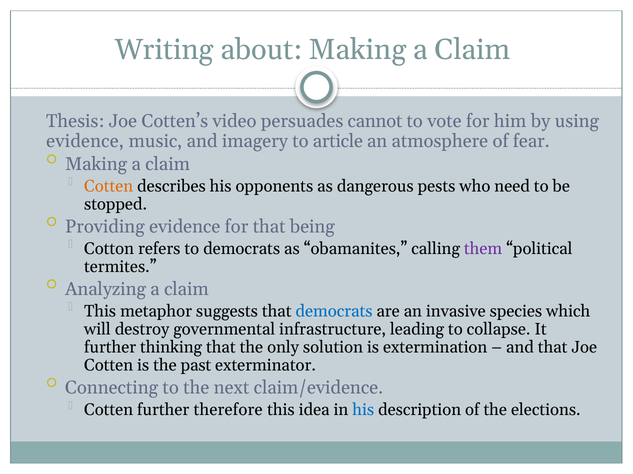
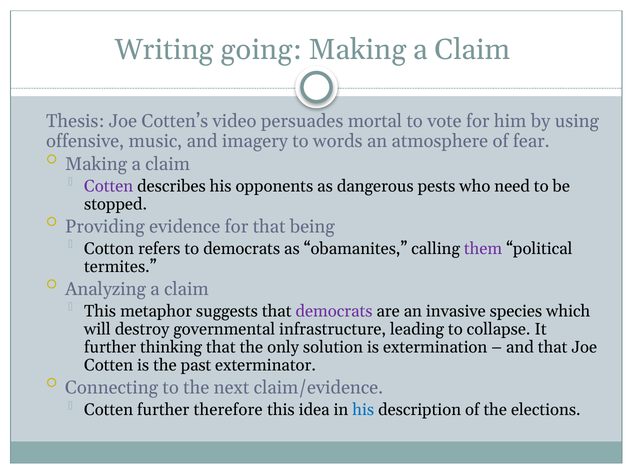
about: about -> going (261, 50)
cannot: cannot -> mortal (375, 121)
evidence: evidence -> offensive (85, 141)
article: article -> words (338, 141)
Cotten colour: orange -> purple (109, 186)
democrats colour: blue -> purple (334, 312)
